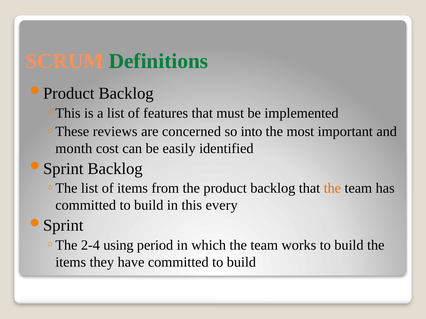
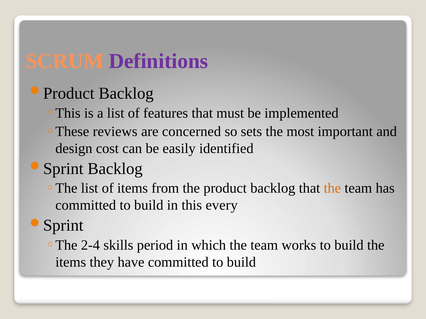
Definitions colour: green -> purple (158, 61)
into: into -> sets (251, 132)
month: month -> design (74, 149)
using: using -> skills (118, 245)
